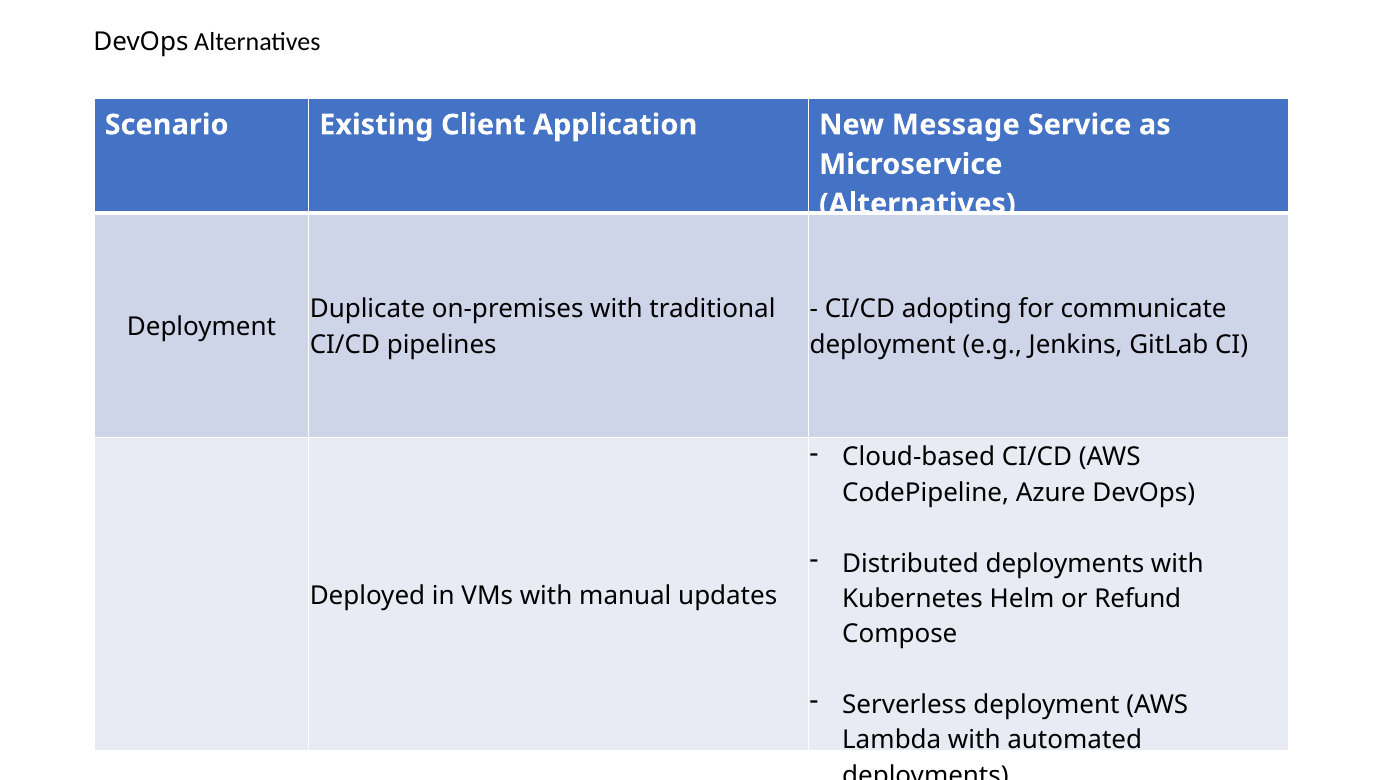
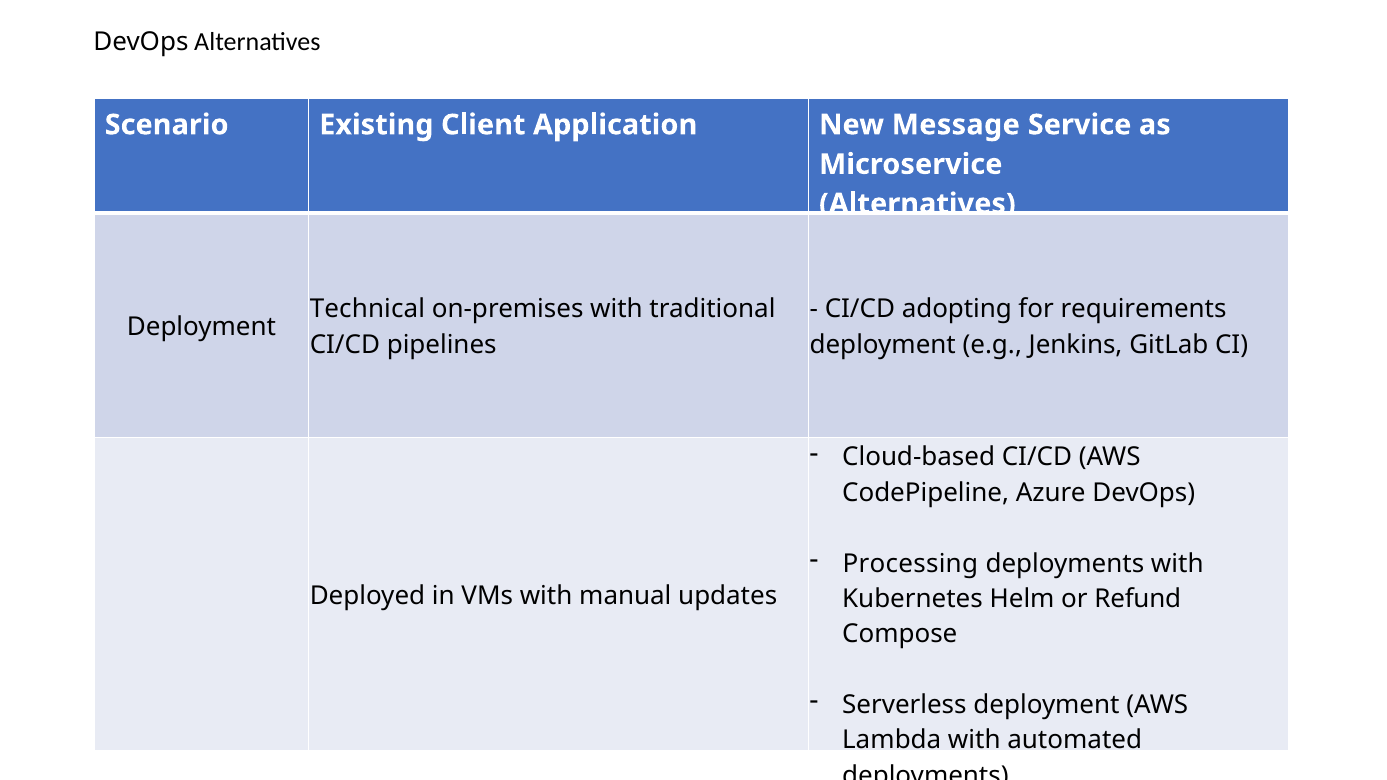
Duplicate: Duplicate -> Technical (367, 309)
communicate: communicate -> requirements (1144, 309)
Distributed: Distributed -> Processing (910, 564)
